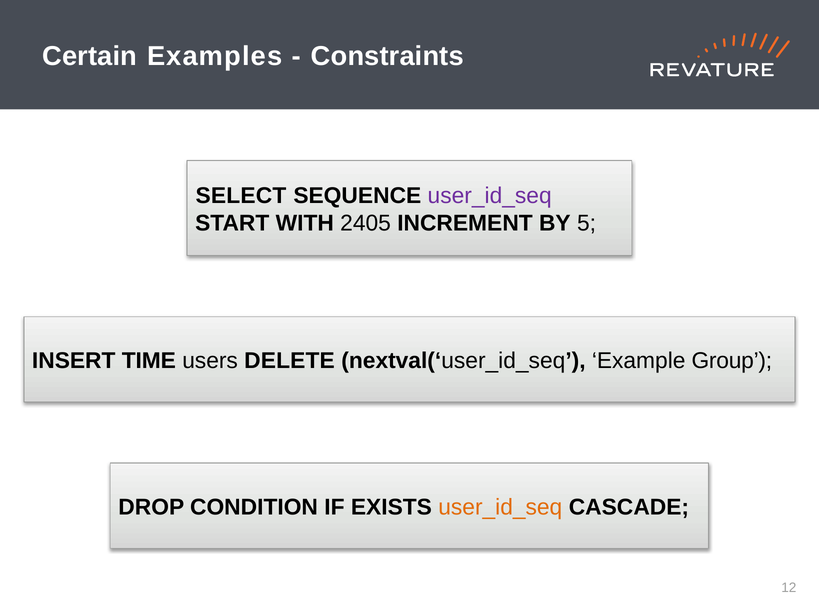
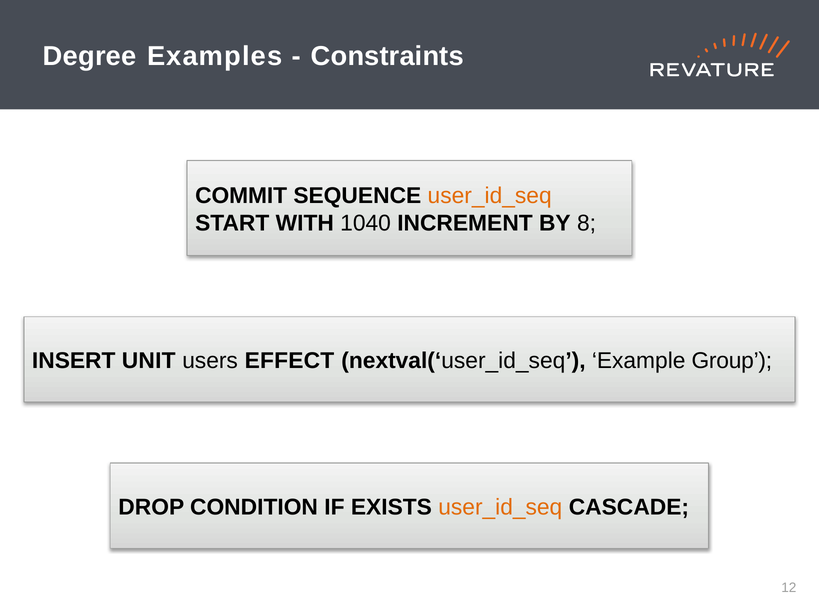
Certain: Certain -> Degree (90, 56)
SELECT: SELECT -> COMMIT (241, 196)
user_id_seq colour: purple -> orange (490, 196)
2405: 2405 -> 1040 (366, 223)
5: 5 -> 8 (587, 223)
TIME: TIME -> UNIT (149, 360)
DELETE: DELETE -> EFFECT (289, 360)
